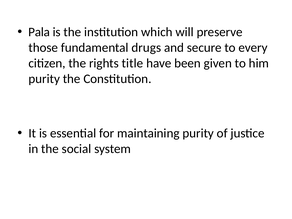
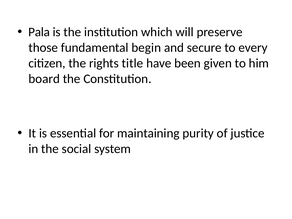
drugs: drugs -> begin (146, 48)
purity: purity -> board (44, 79)
